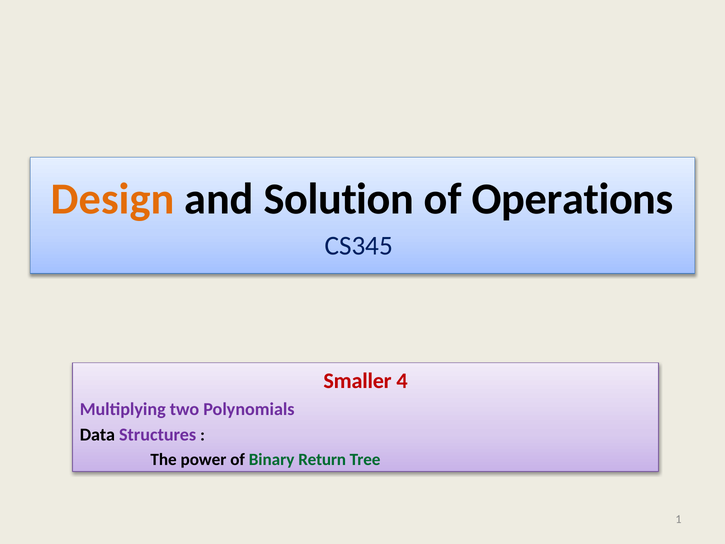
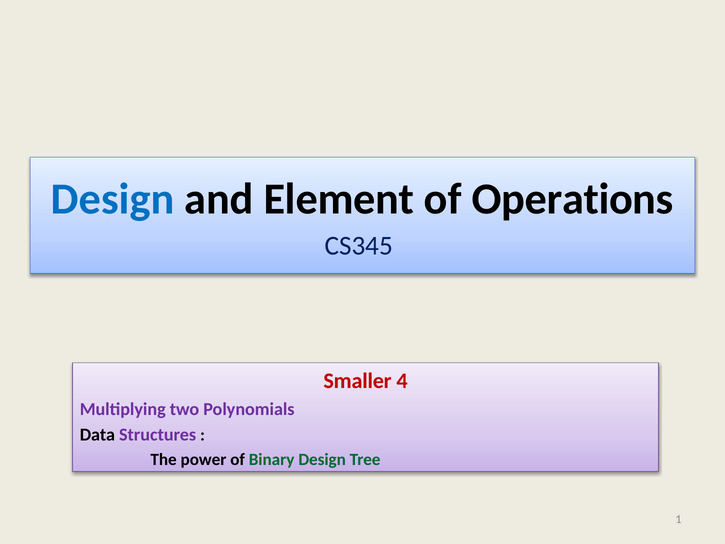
Design colour: orange -> blue (113, 199)
Solution: Solution -> Element (339, 199)
Binary Return: Return -> Design (322, 459)
